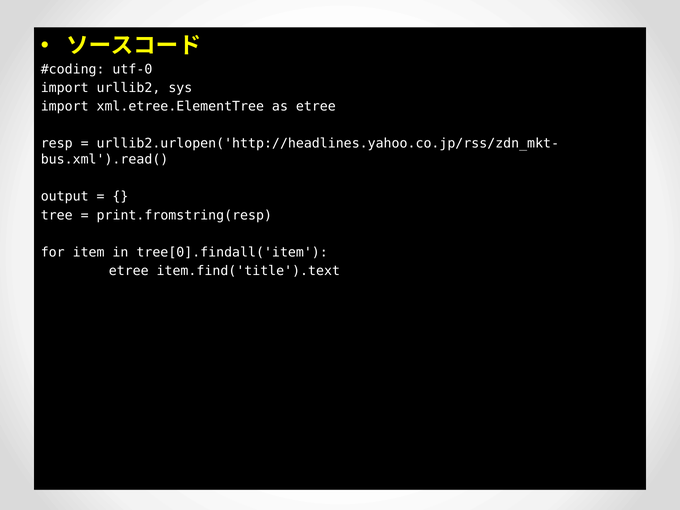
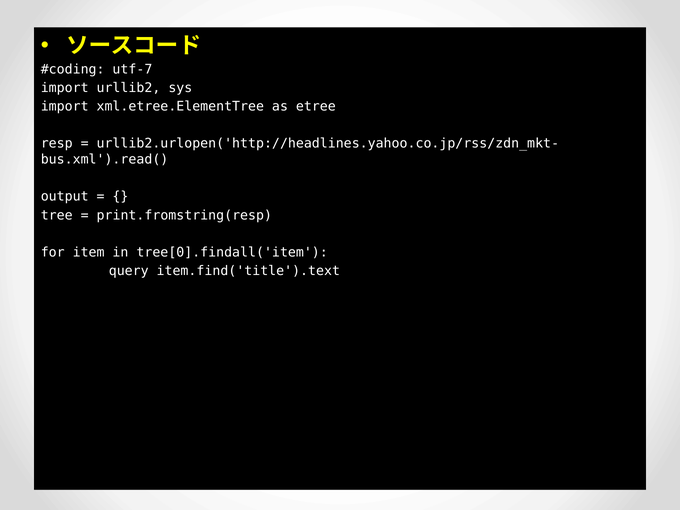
utf-0: utf-0 -> utf-7 (132, 69)
etree: etree -> query (129, 271)
